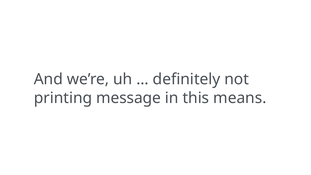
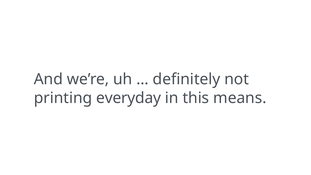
message: message -> everyday (129, 98)
